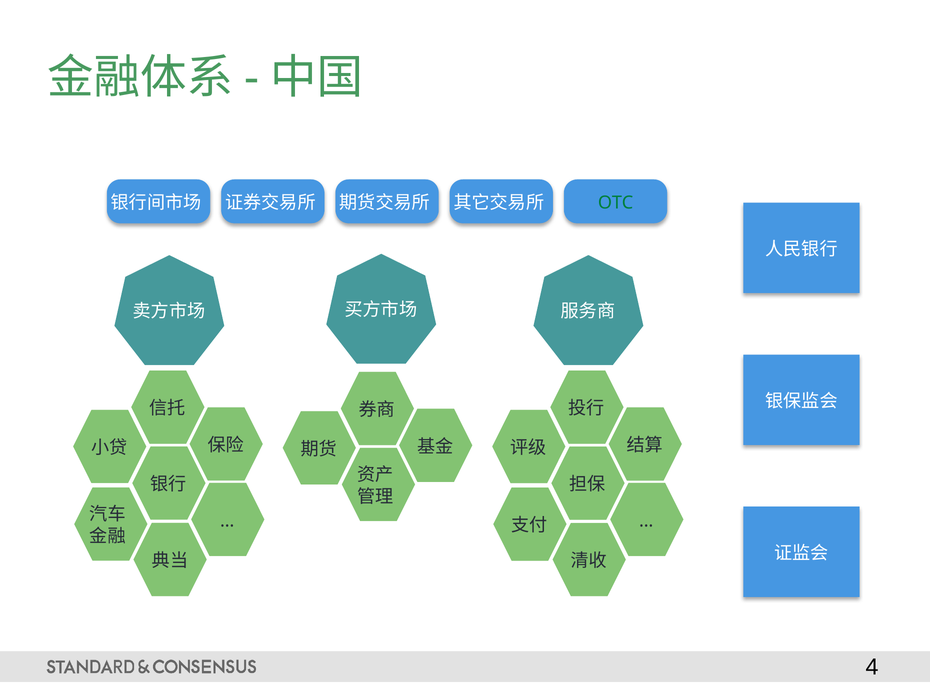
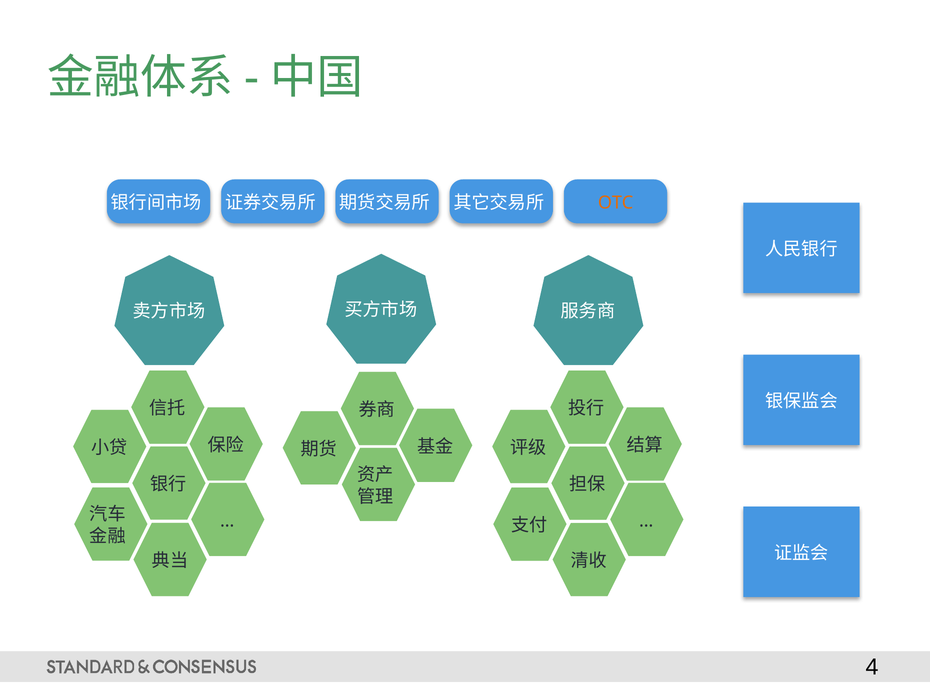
OTC colour: green -> orange (616, 202)
